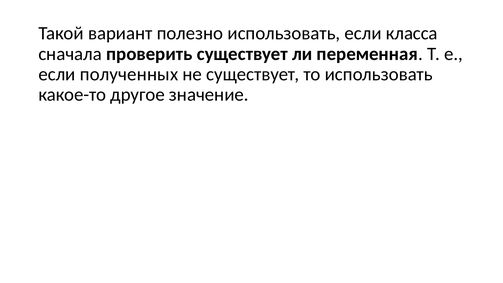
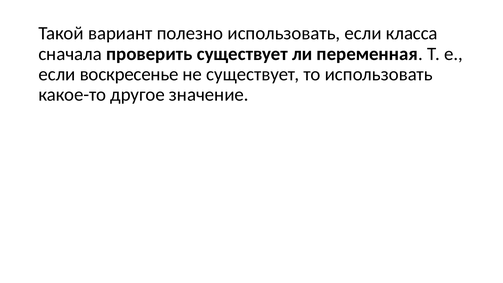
полученных: полученных -> воскресенье (129, 74)
